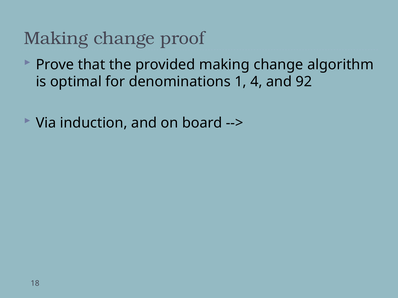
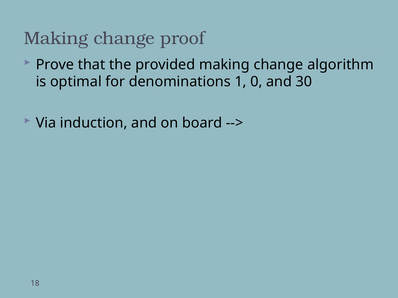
4: 4 -> 0 (256, 82)
92: 92 -> 30 (304, 82)
